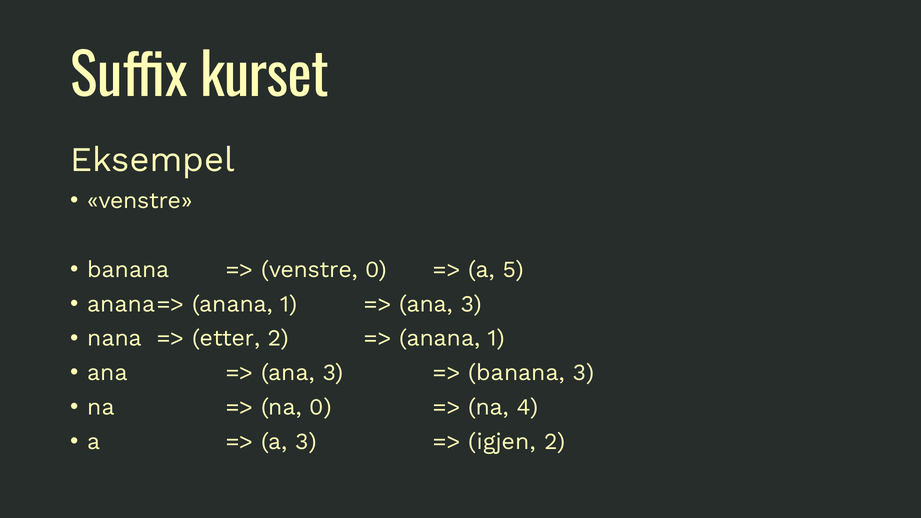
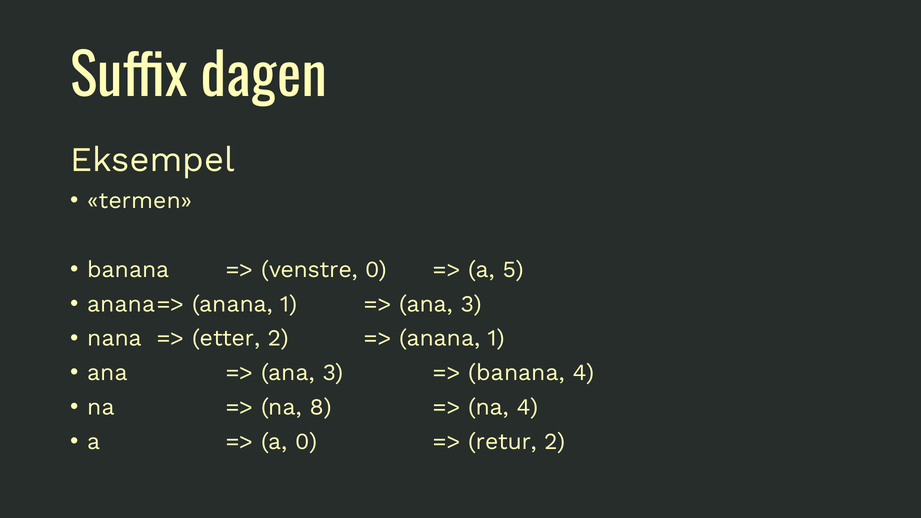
kurset: kurset -> dagen (264, 77)
venstre: venstre -> termen (140, 201)
banana 3: 3 -> 4 (583, 373)
na 0: 0 -> 8 (321, 407)
a 3: 3 -> 0 (306, 442)
igjen: igjen -> retur (502, 442)
